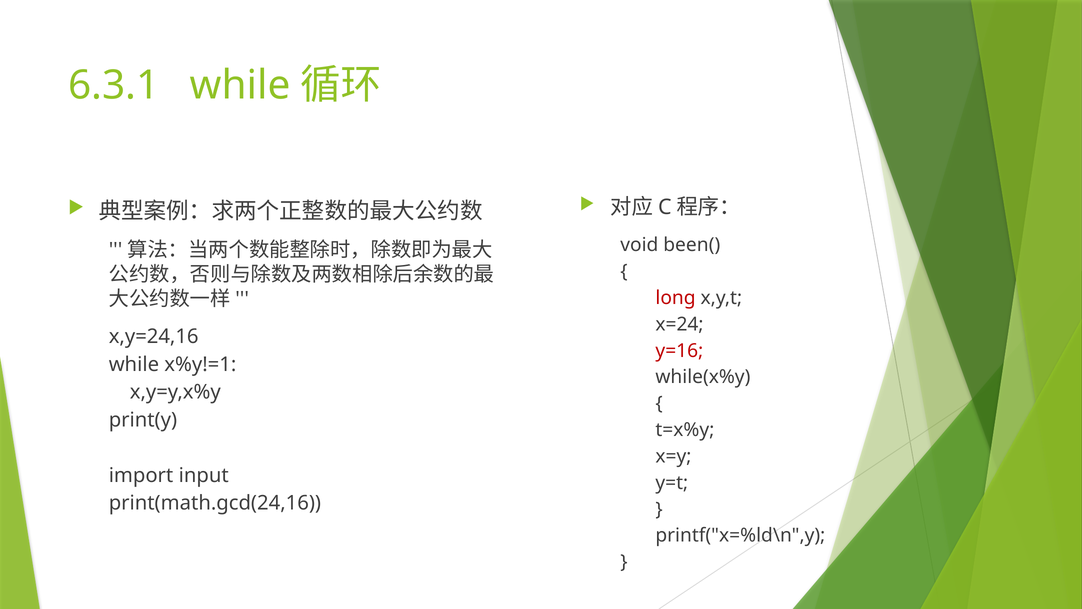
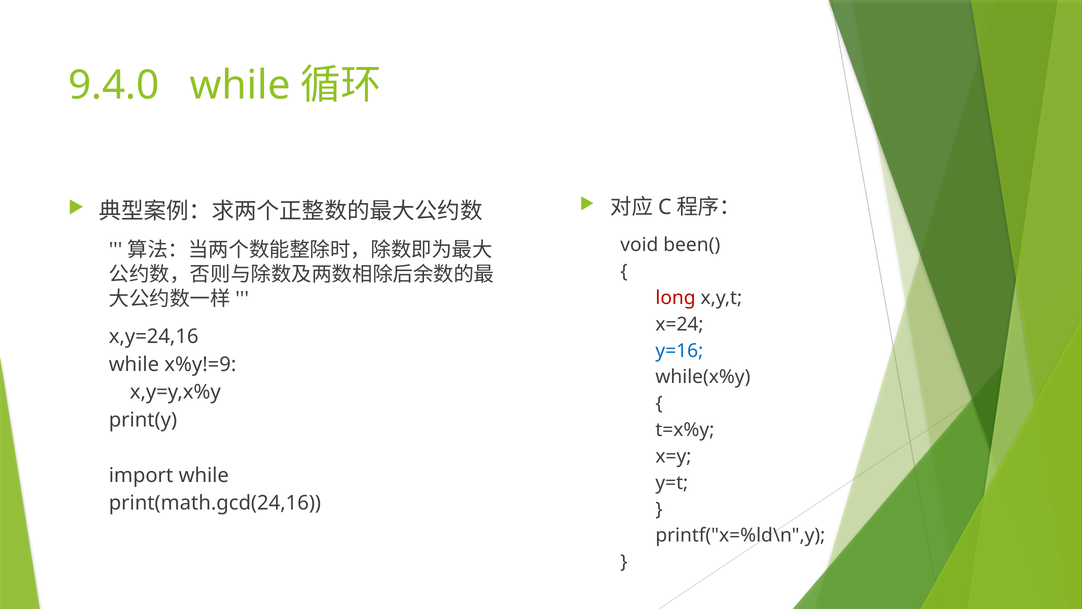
6.3.1: 6.3.1 -> 9.4.0 (114, 85)
y=16 colour: red -> blue (679, 351)
x%y!=1: x%y!=1 -> x%y!=9 (200, 364)
import input: input -> while (204, 475)
